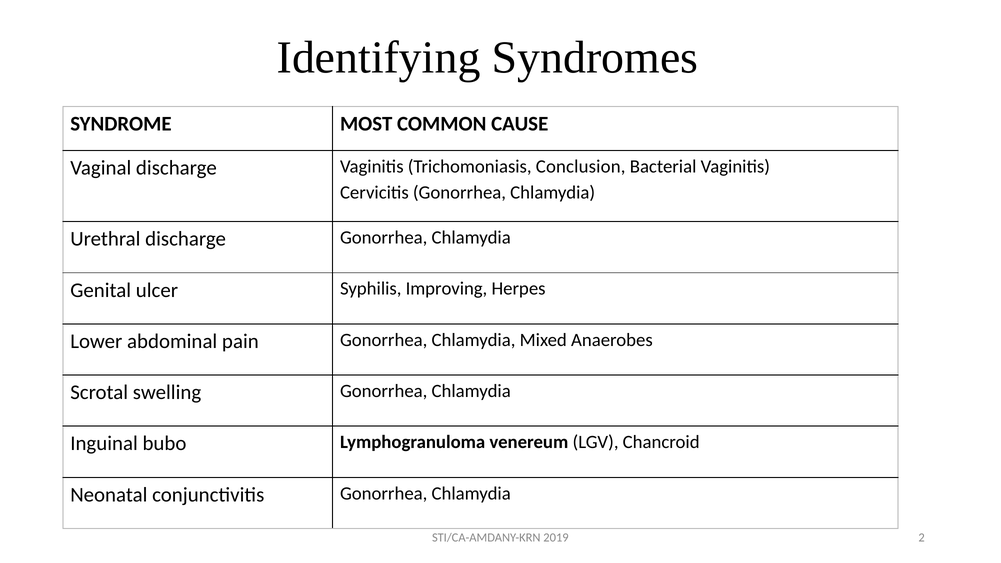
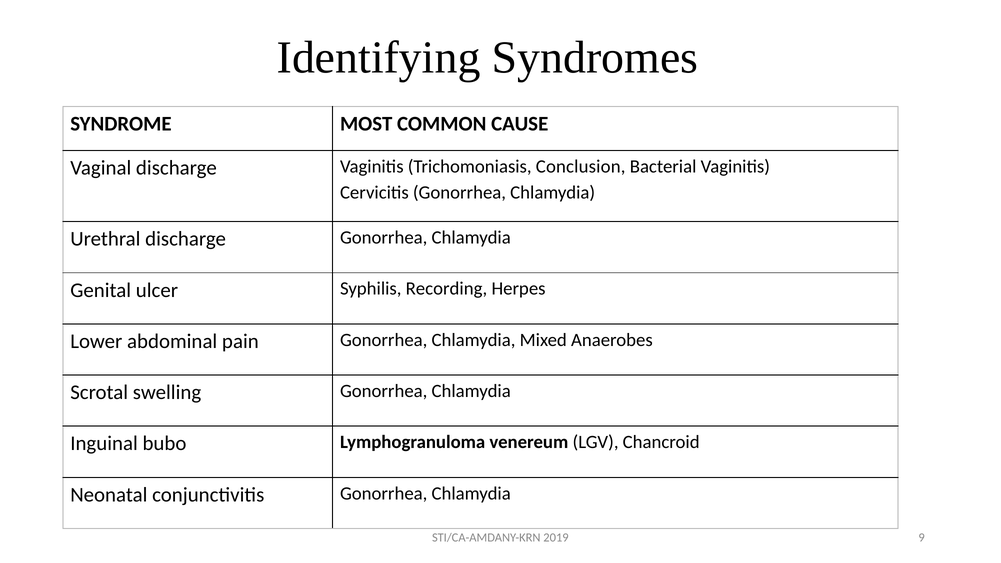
Improving: Improving -> Recording (446, 289)
2: 2 -> 9 (922, 538)
